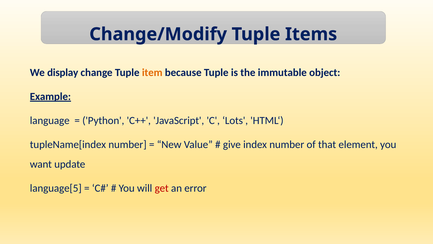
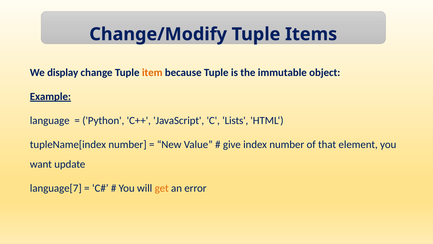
Lots: Lots -> Lists (235, 120)
language[5: language[5 -> language[7 (56, 188)
get colour: red -> orange (162, 188)
